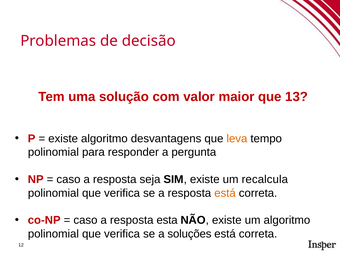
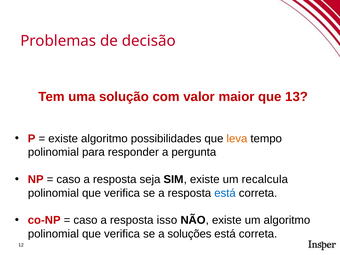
desvantagens: desvantagens -> possibilidades (166, 139)
está colour: orange -> blue (225, 193)
esta: esta -> isso (167, 220)
